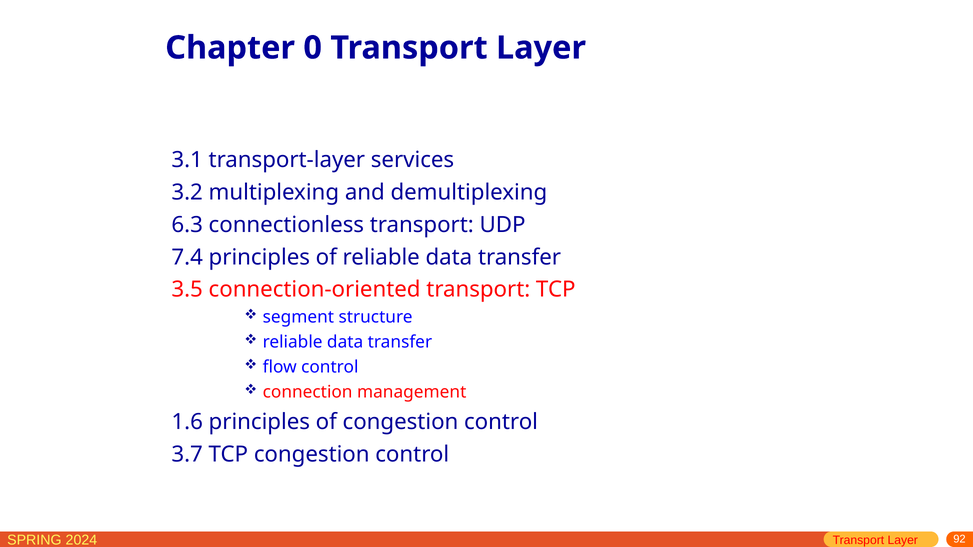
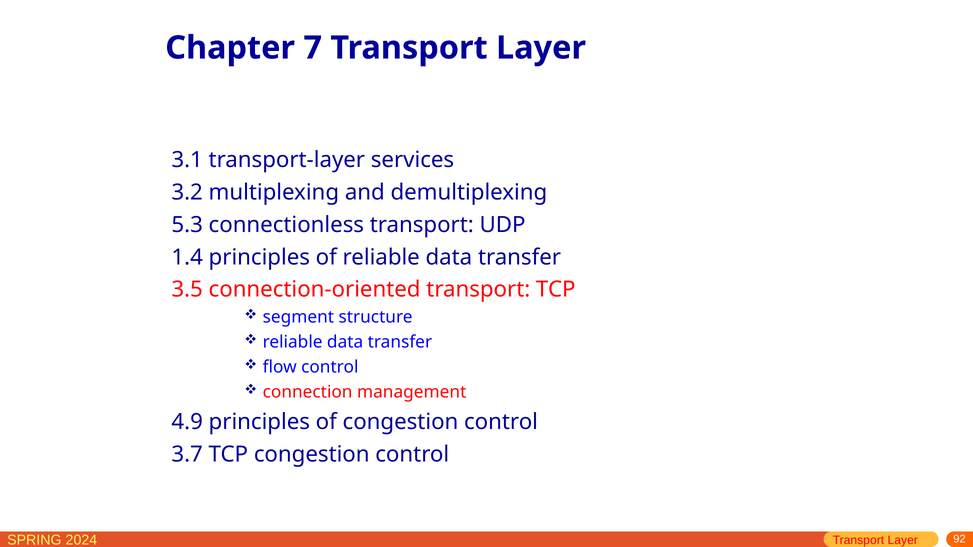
0: 0 -> 7 (313, 48)
6.3: 6.3 -> 5.3 (187, 225)
7.4: 7.4 -> 1.4 (187, 257)
1.6: 1.6 -> 4.9 (187, 422)
